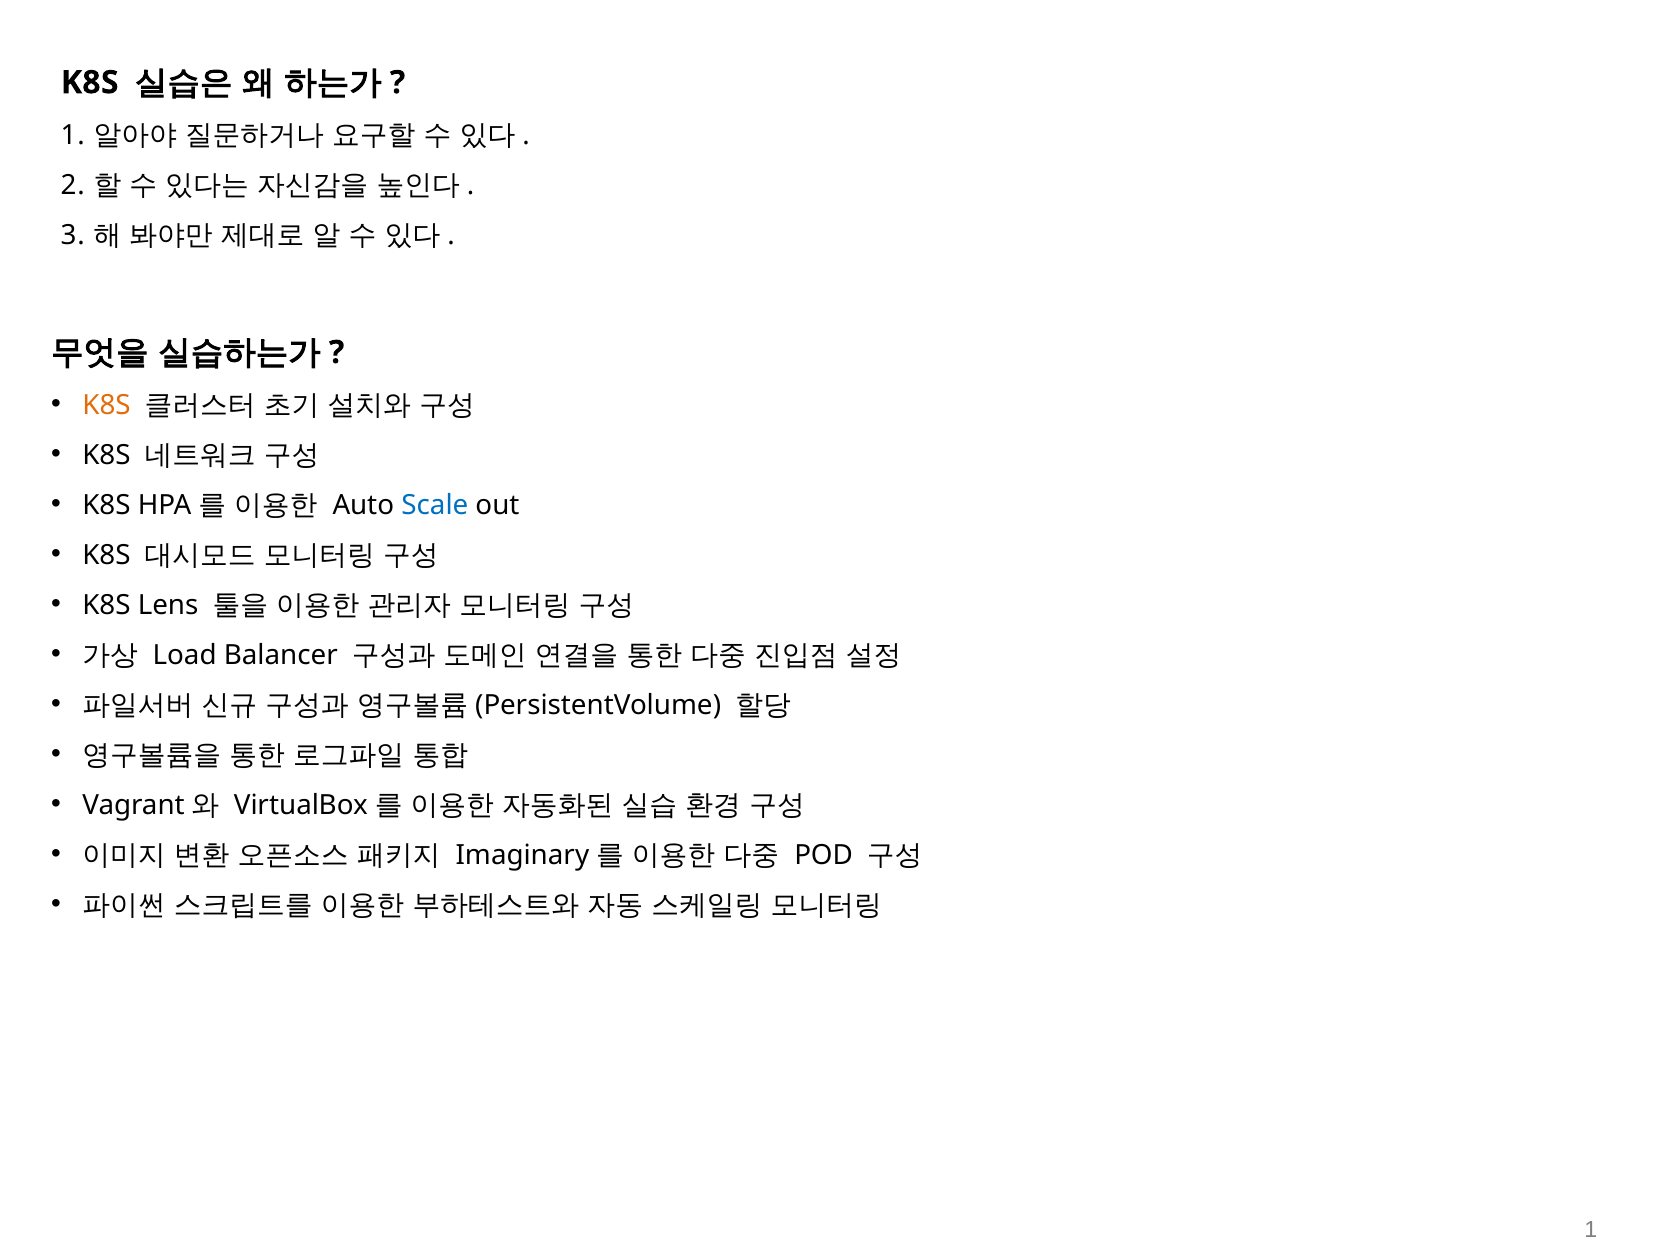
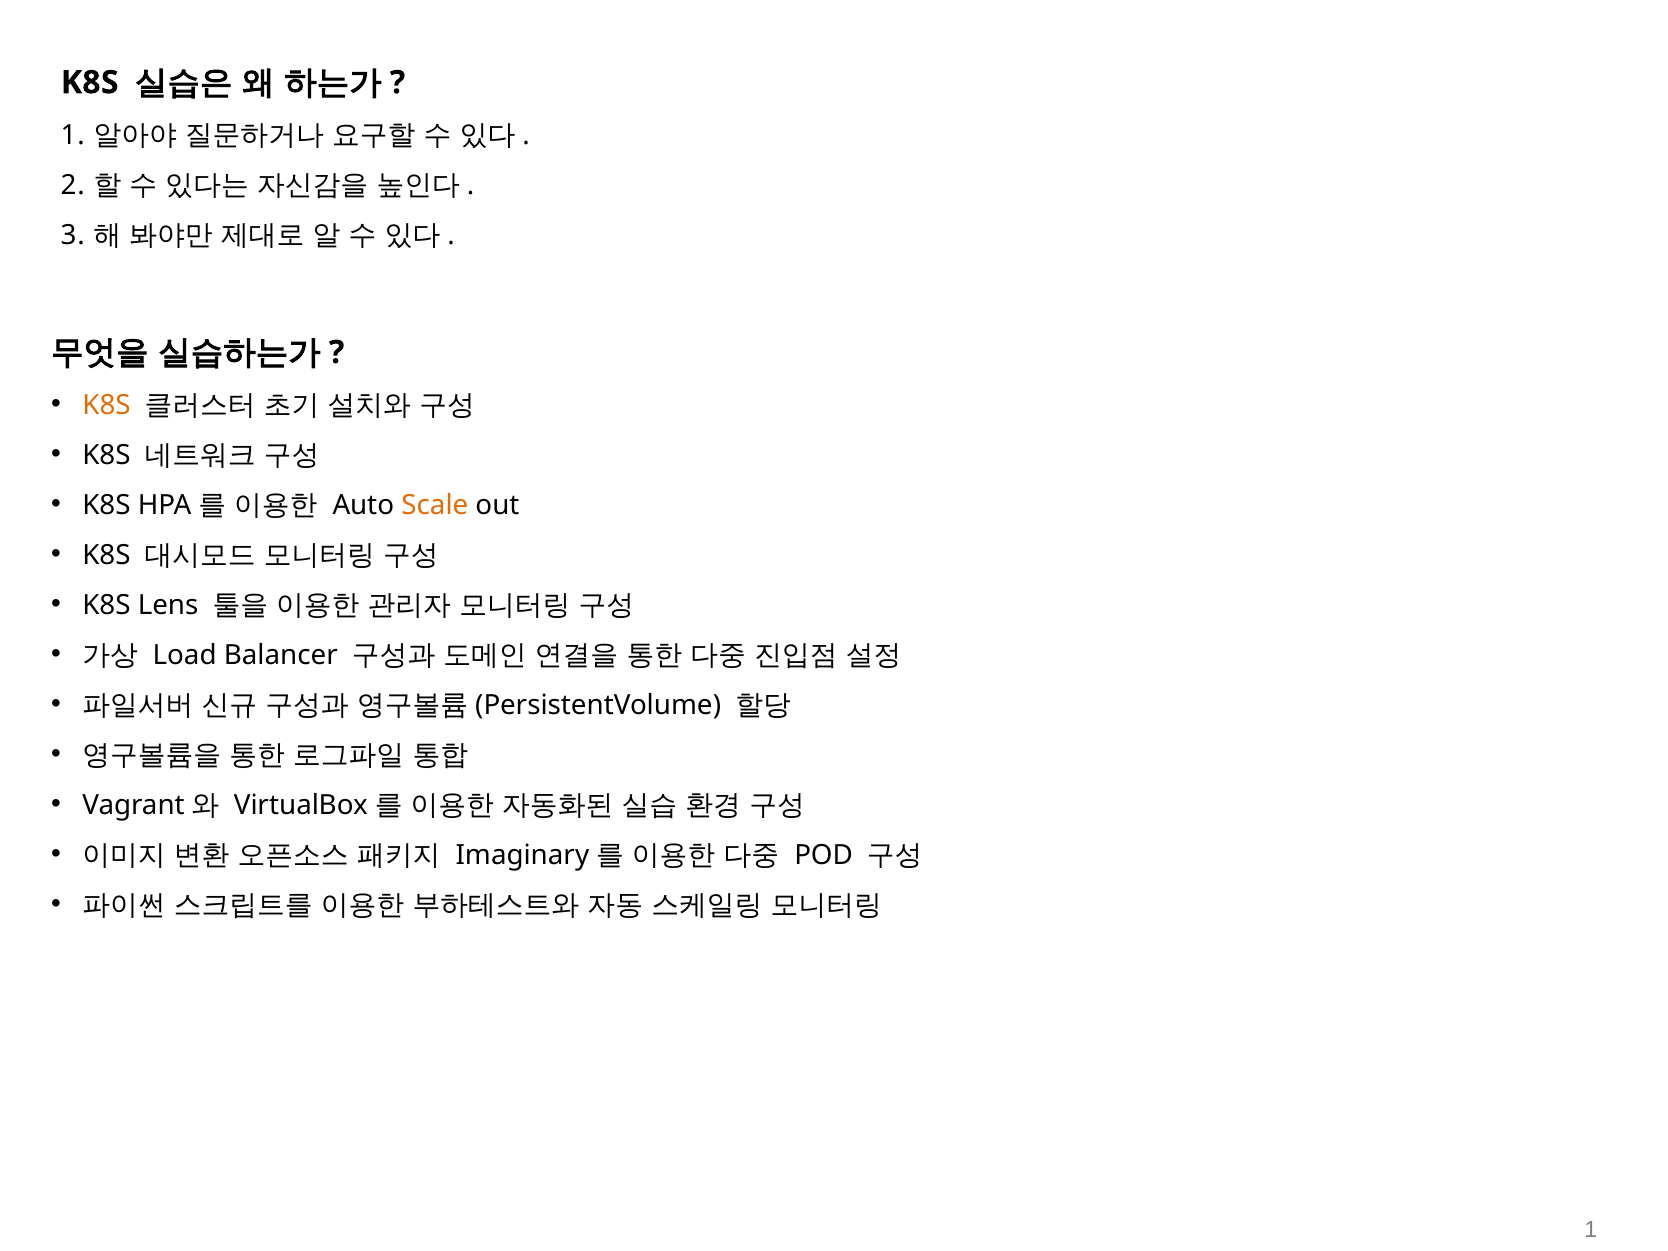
Scale colour: blue -> orange (435, 505)
